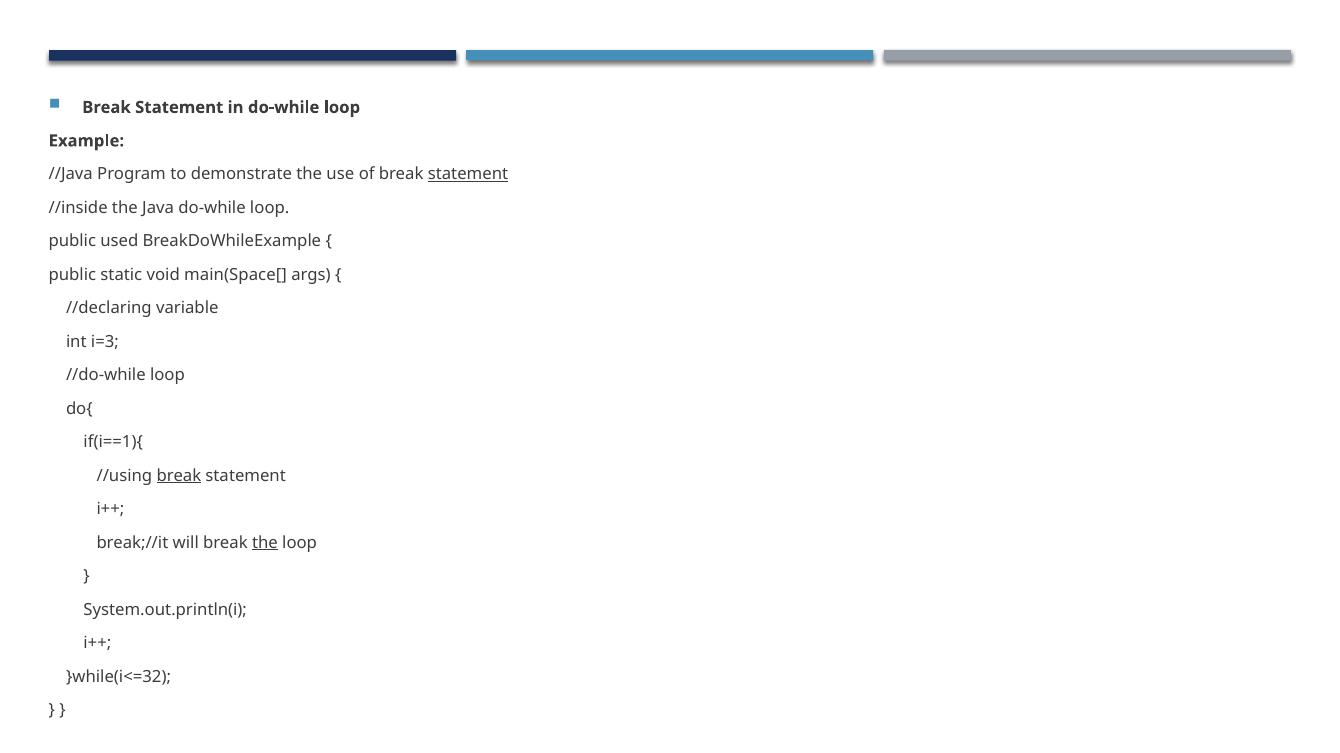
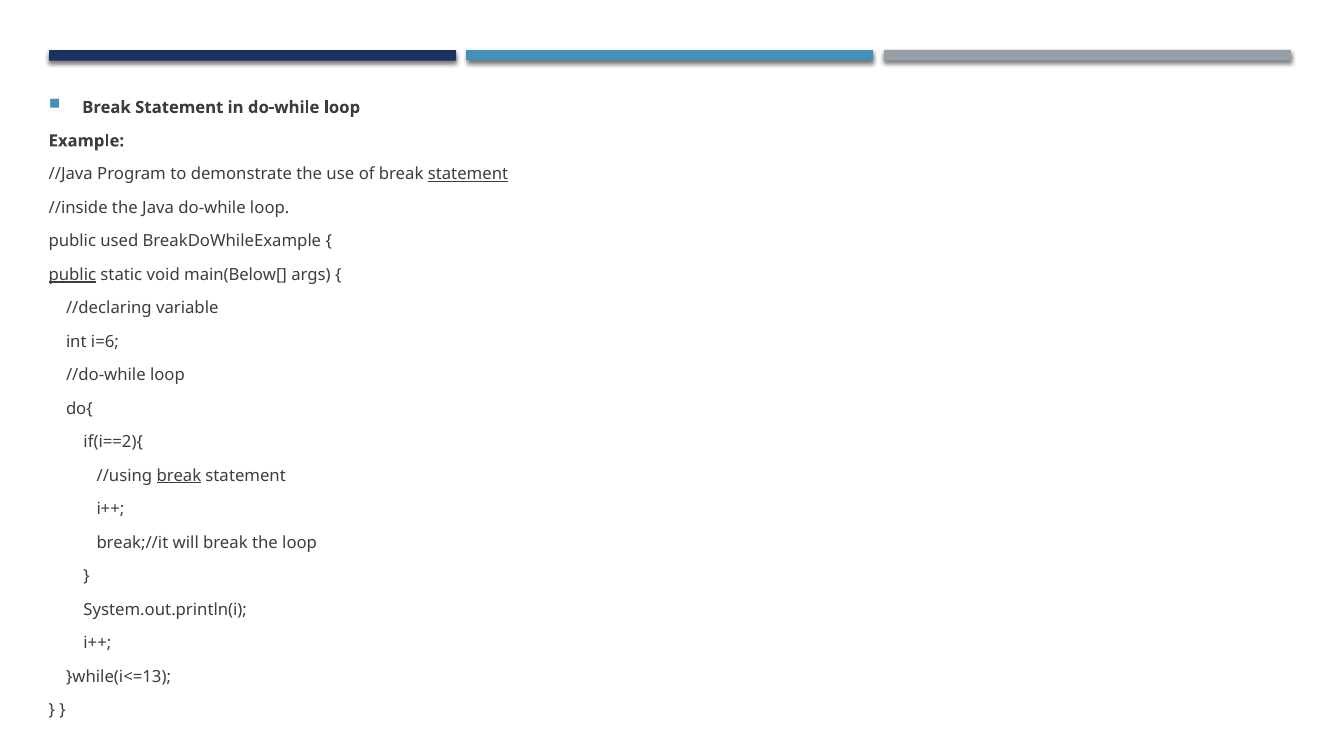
public underline: none -> present (72, 275)
main(Space[: main(Space[ -> main(Below[ (236, 275)
i=3: i=3 -> i=6 (105, 342)
if(i==1){: if(i==1){ -> if(i==2){ (113, 443)
the underline: present -> none (265, 543)
}while(i<=32: }while(i<=32 -> }while(i<=13 (119, 677)
